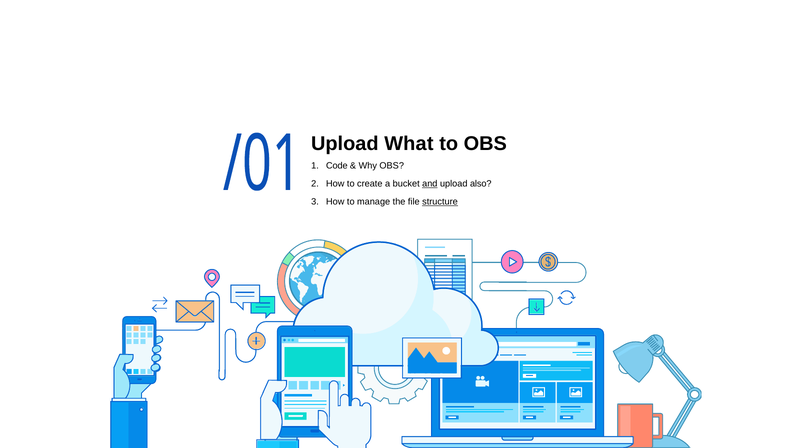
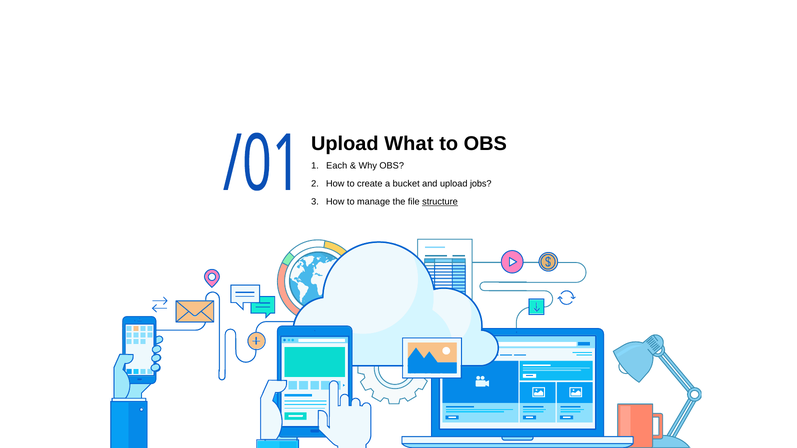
Code: Code -> Each (337, 166)
and underline: present -> none (430, 184)
also: also -> jobs (481, 184)
